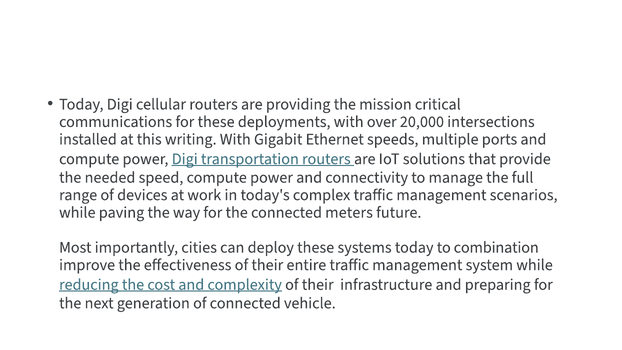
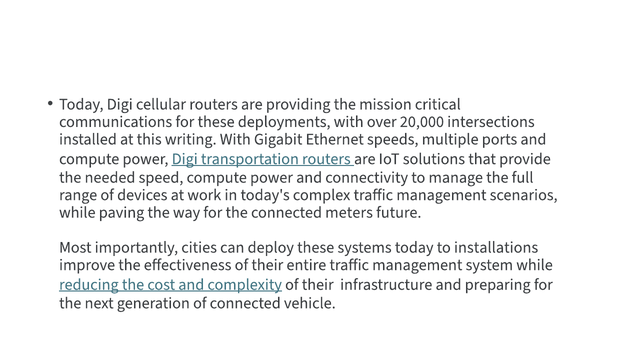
combination: combination -> installations (496, 247)
